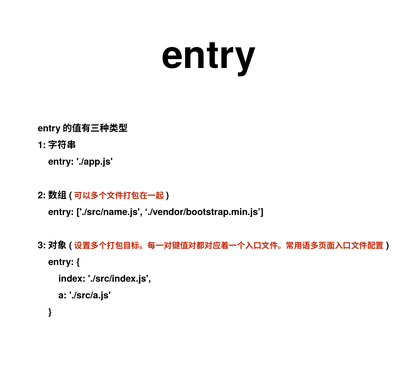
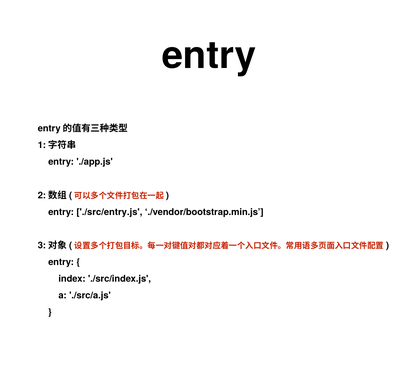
./src/name.js: ./src/name.js -> ./src/entry.js (109, 212)
